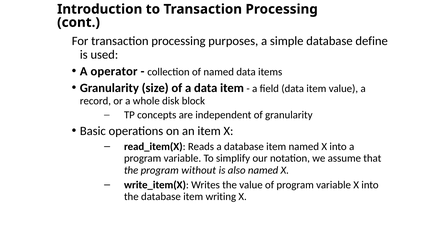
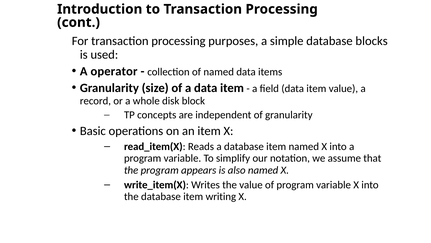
define: define -> blocks (372, 41)
without: without -> appears (199, 170)
